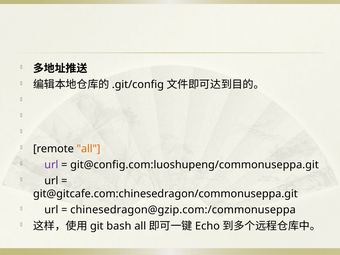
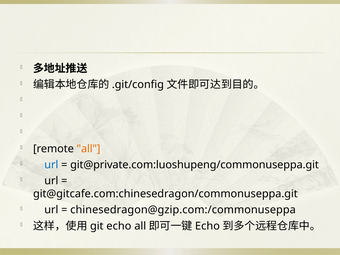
url colour: purple -> blue (51, 165)
git@config.com:luoshupeng/commonuseppa.git: git@config.com:luoshupeng/commonuseppa.git -> git@private.com:luoshupeng/commonuseppa.git (195, 165)
bash: bash -> echo (119, 226)
